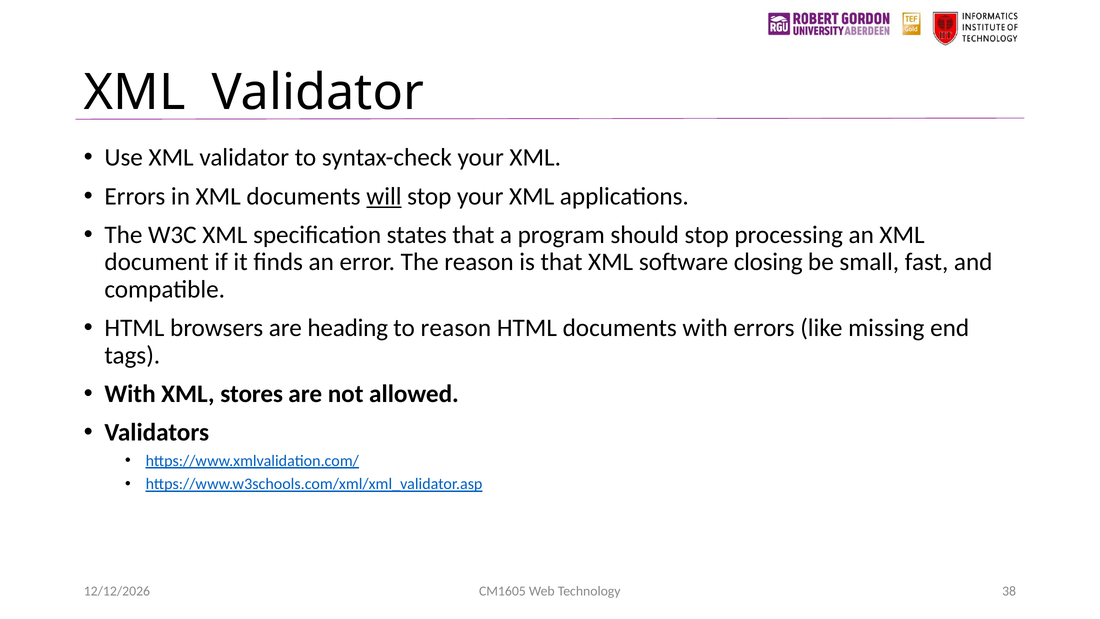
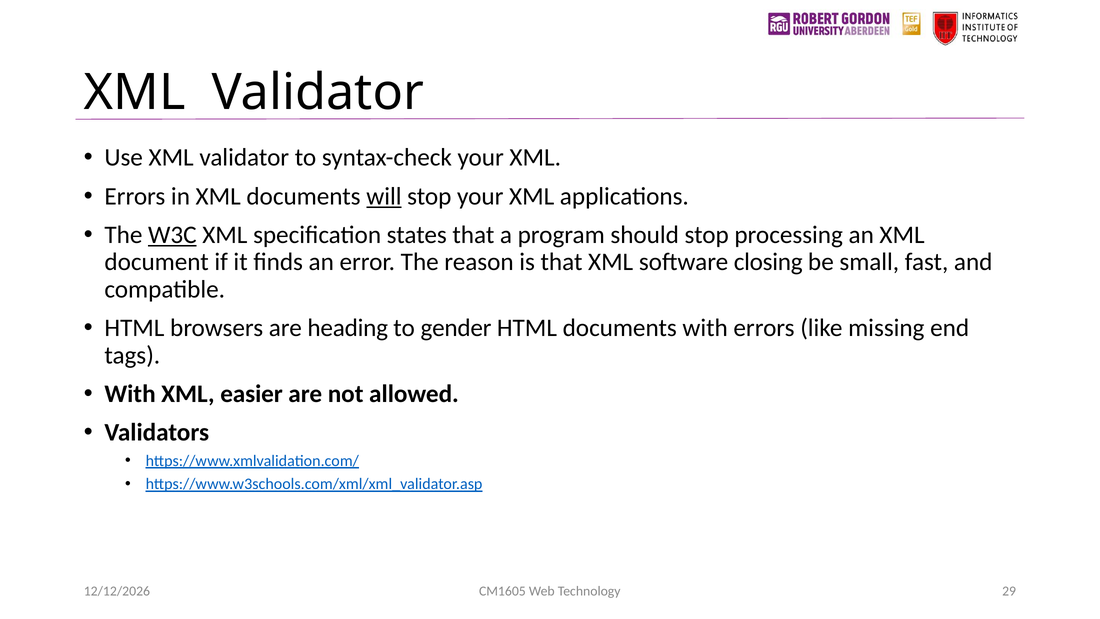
W3C underline: none -> present (172, 235)
to reason: reason -> gender (456, 328)
stores: stores -> easier (252, 394)
38: 38 -> 29 (1009, 591)
